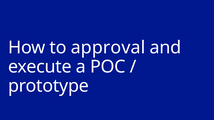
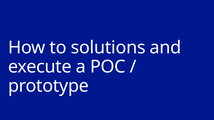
approval: approval -> solutions (108, 48)
